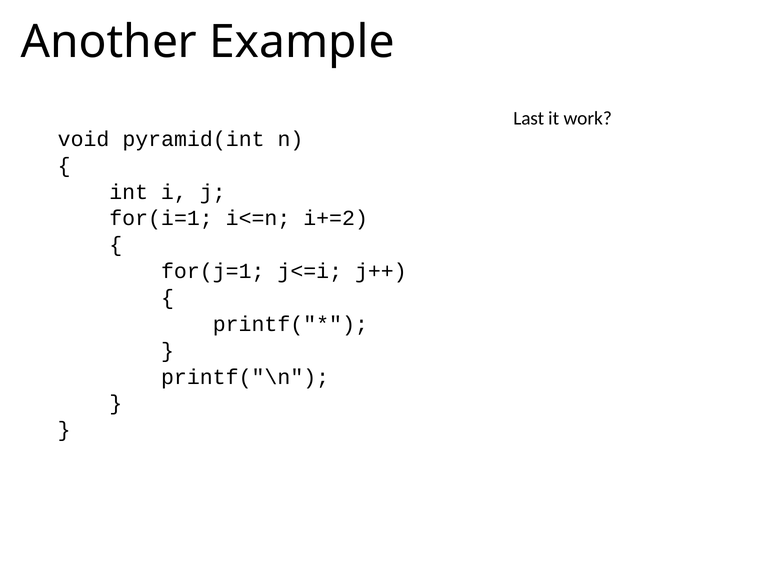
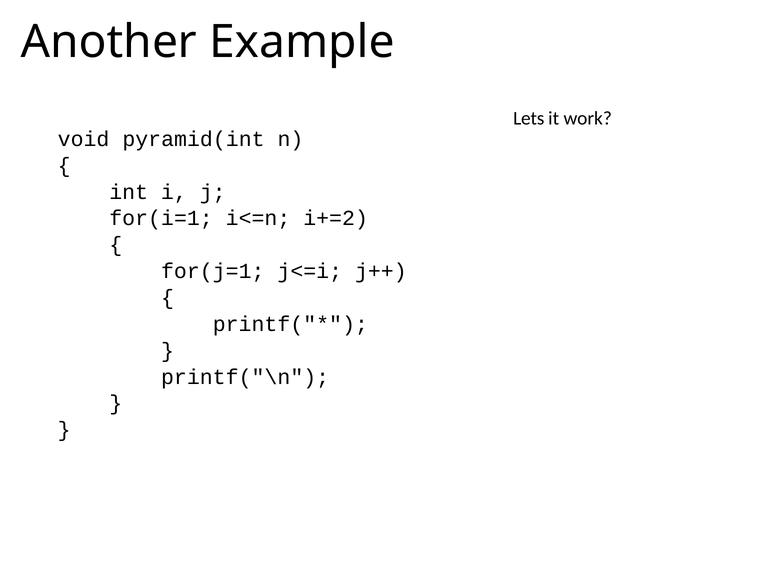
Last: Last -> Lets (529, 118)
